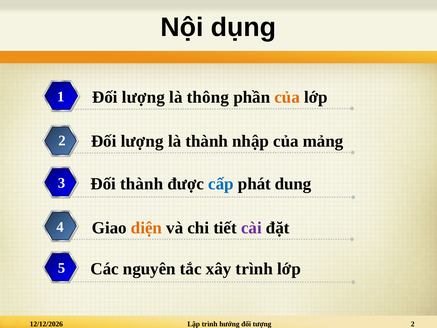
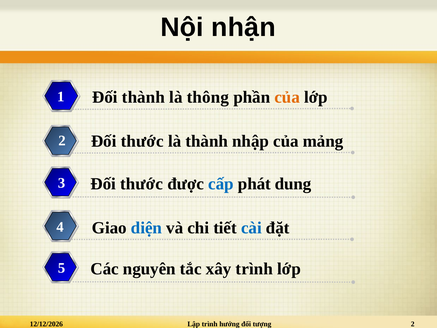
dụng: dụng -> nhận (243, 27)
lượng: lượng -> thành (143, 97)
lượng: lượng -> thước (142, 141)
thành: thành -> thước (142, 184)
diện colour: orange -> blue (146, 228)
cài colour: purple -> blue (251, 228)
